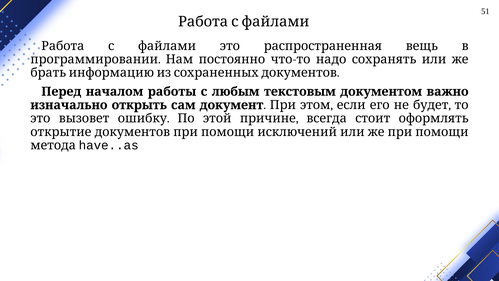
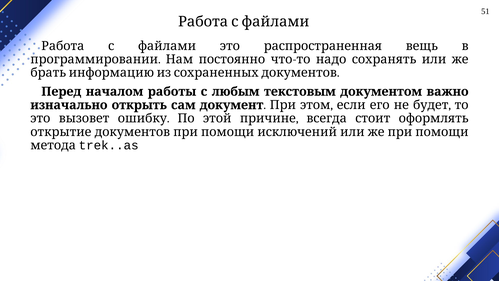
have..as: have..as -> trek..as (109, 145)
